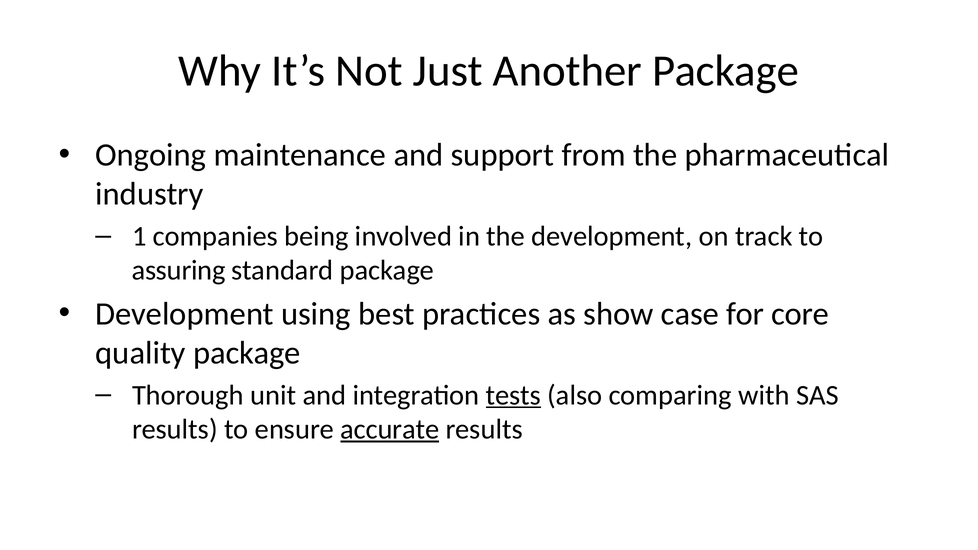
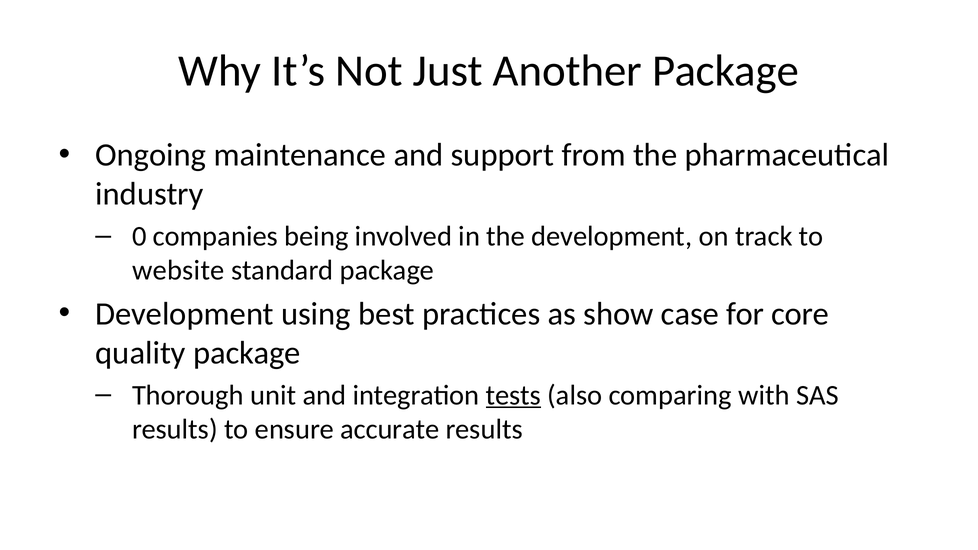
1: 1 -> 0 (139, 236)
assuring: assuring -> website (178, 271)
accurate underline: present -> none (390, 429)
